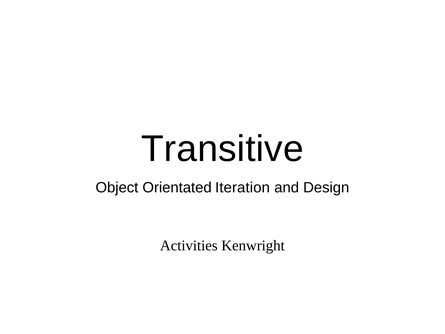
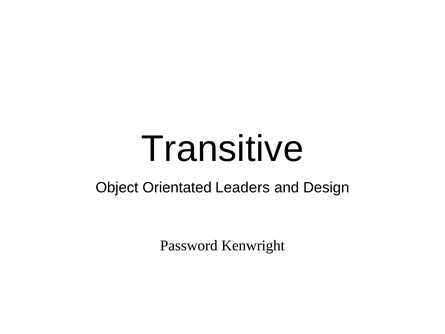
Iteration: Iteration -> Leaders (243, 187)
Activities: Activities -> Password (189, 246)
